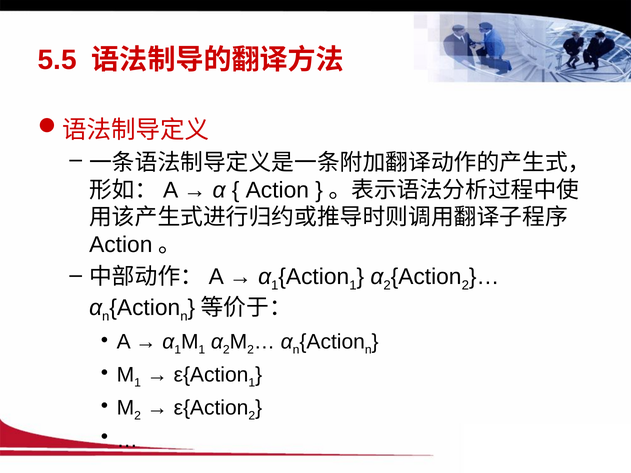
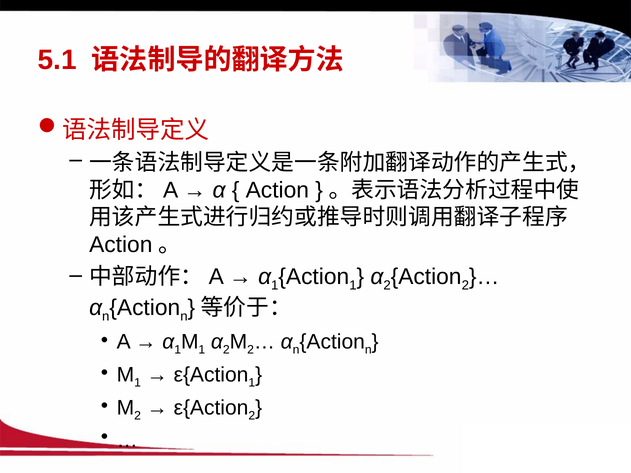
5.5: 5.5 -> 5.1 (57, 60)
